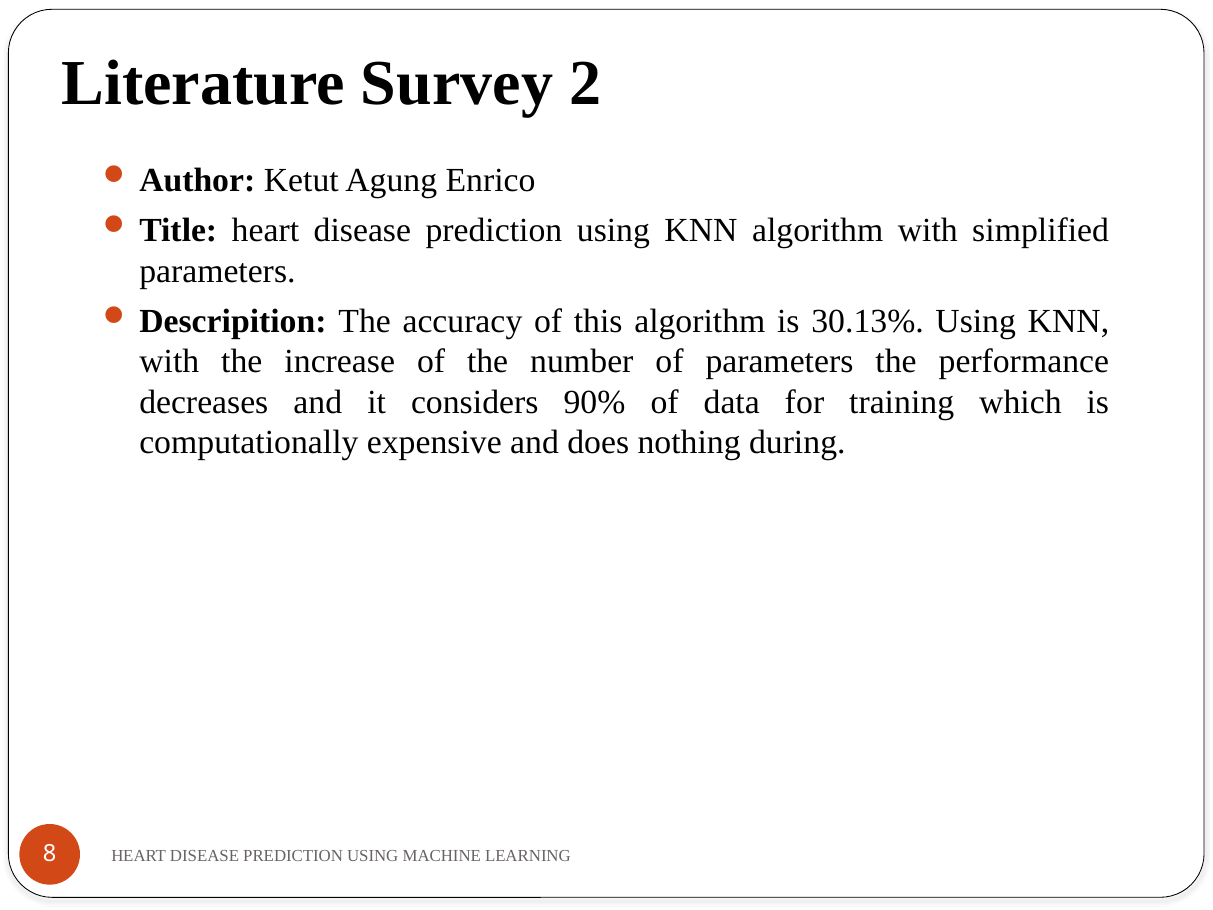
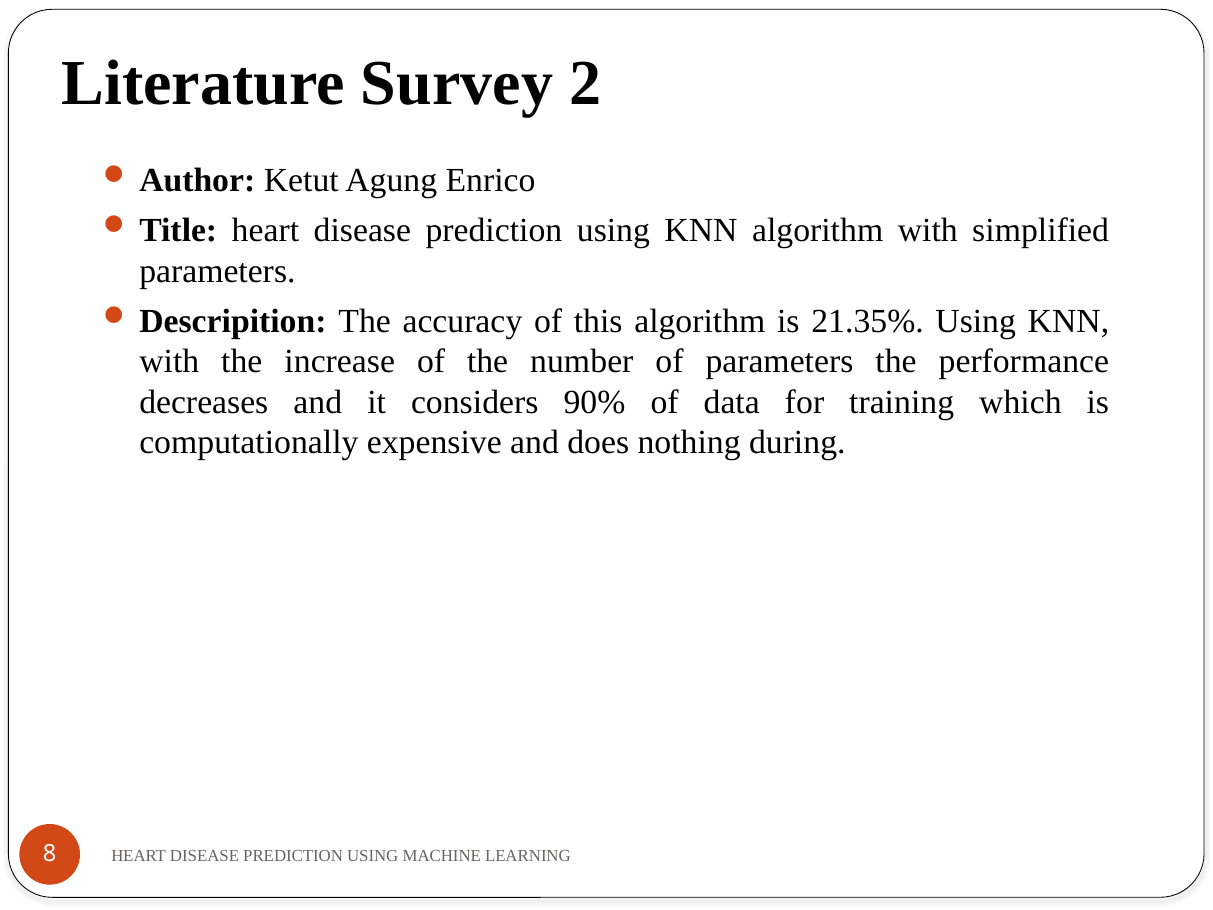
30.13%: 30.13% -> 21.35% (868, 321)
